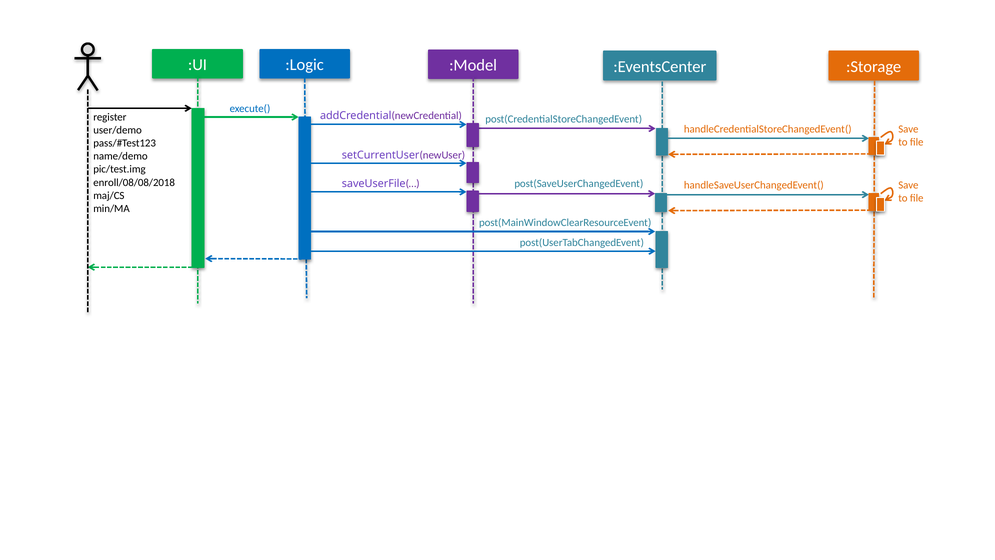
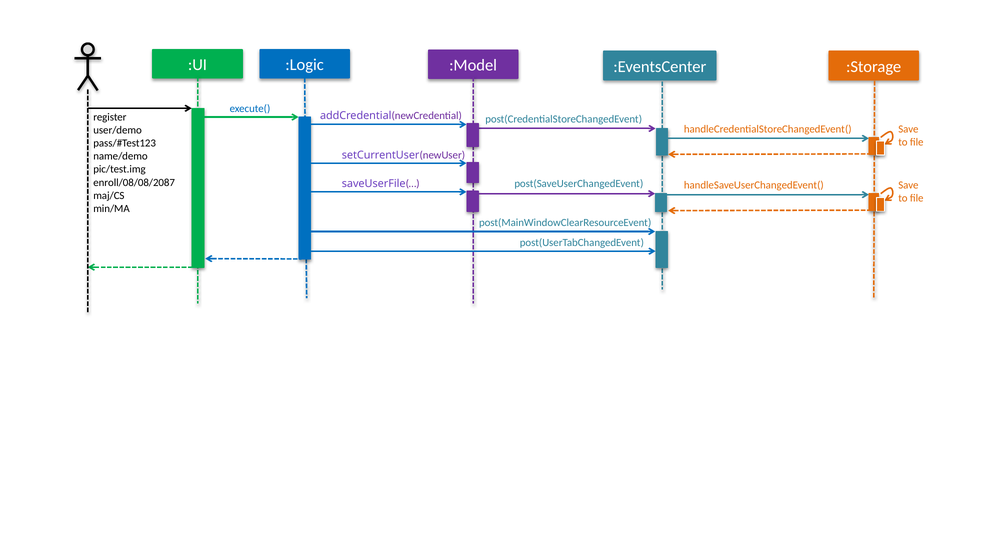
enroll/08/08/2018: enroll/08/08/2018 -> enroll/08/08/2087 (134, 182)
